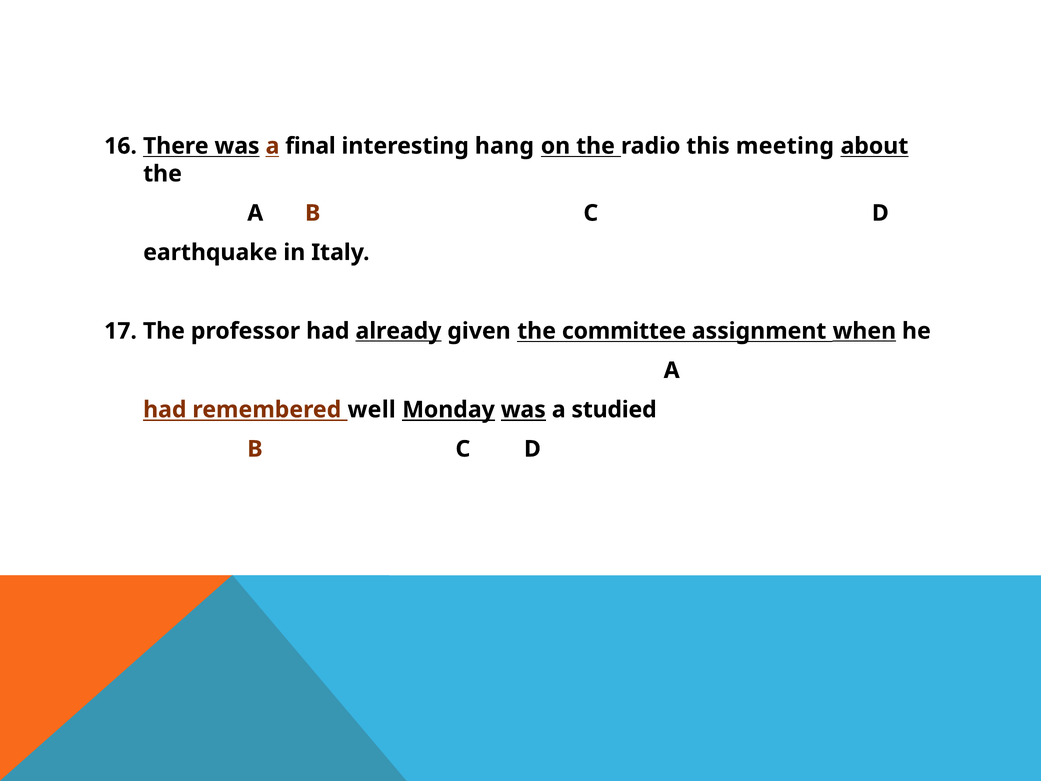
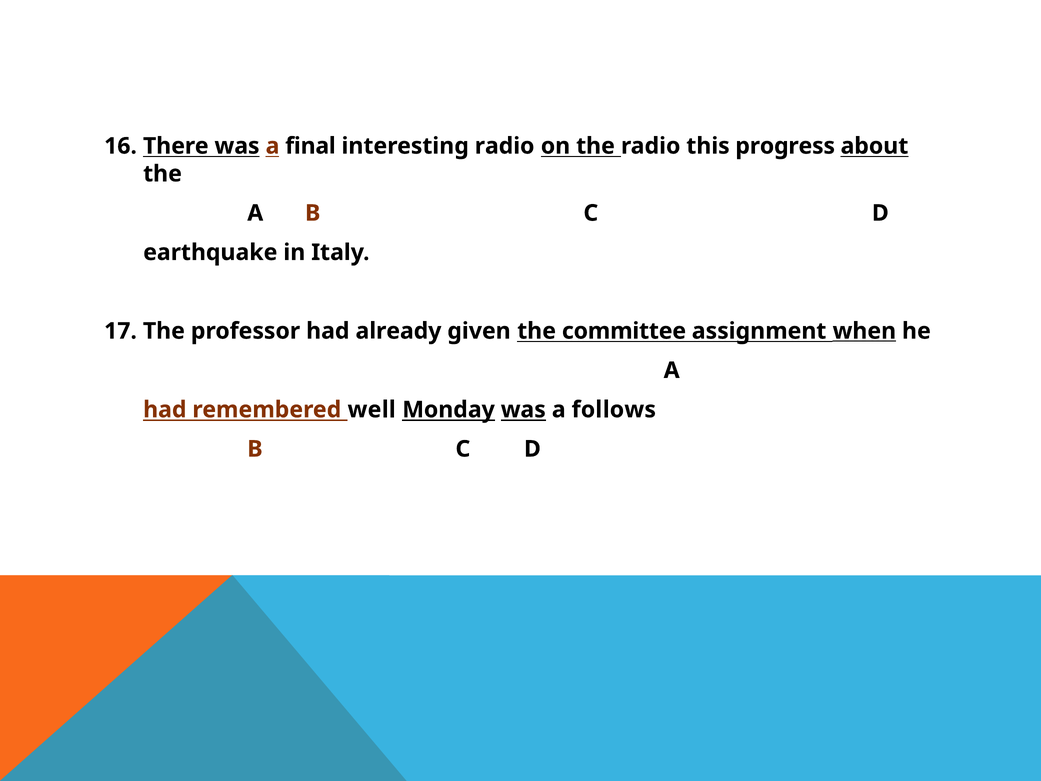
interesting hang: hang -> radio (505, 146)
meeting: meeting -> progress (785, 146)
already underline: present -> none (398, 331)
studied: studied -> follows (614, 410)
